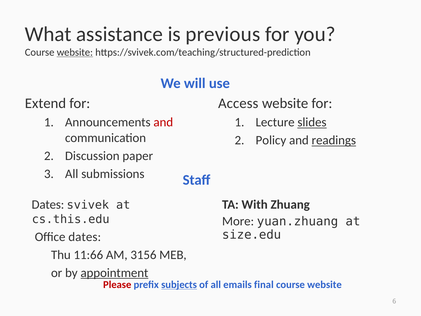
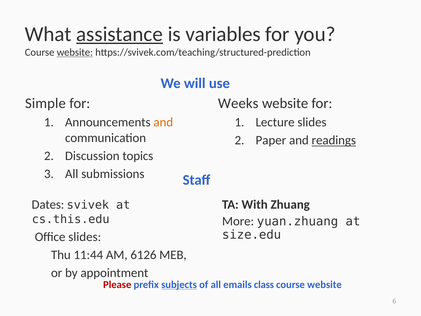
assistance underline: none -> present (120, 34)
previous: previous -> variables (223, 34)
Extend: Extend -> Simple (45, 103)
Access: Access -> Weeks (238, 103)
and colour: red -> orange (163, 122)
slides underline: present -> none (312, 122)
Policy: Policy -> Paper (271, 140)
paper: paper -> topics (138, 156)
Office dates: dates -> slides (85, 237)
11:66: 11:66 -> 11:44 (88, 255)
3156: 3156 -> 6126 (143, 255)
appointment underline: present -> none (114, 273)
final: final -> class (264, 284)
